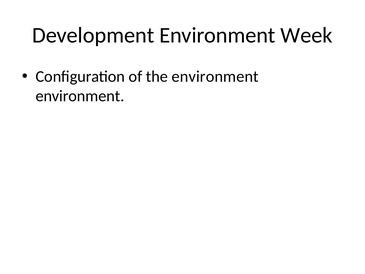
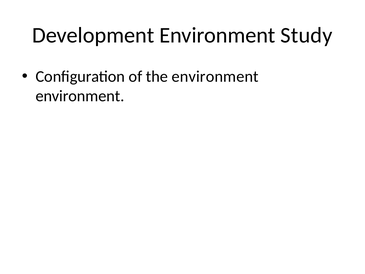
Week: Week -> Study (306, 35)
